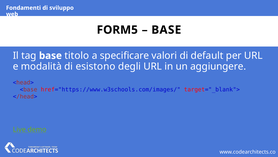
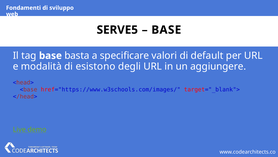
FORM5: FORM5 -> SERVE5 (117, 30)
titolo: titolo -> basta (77, 55)
